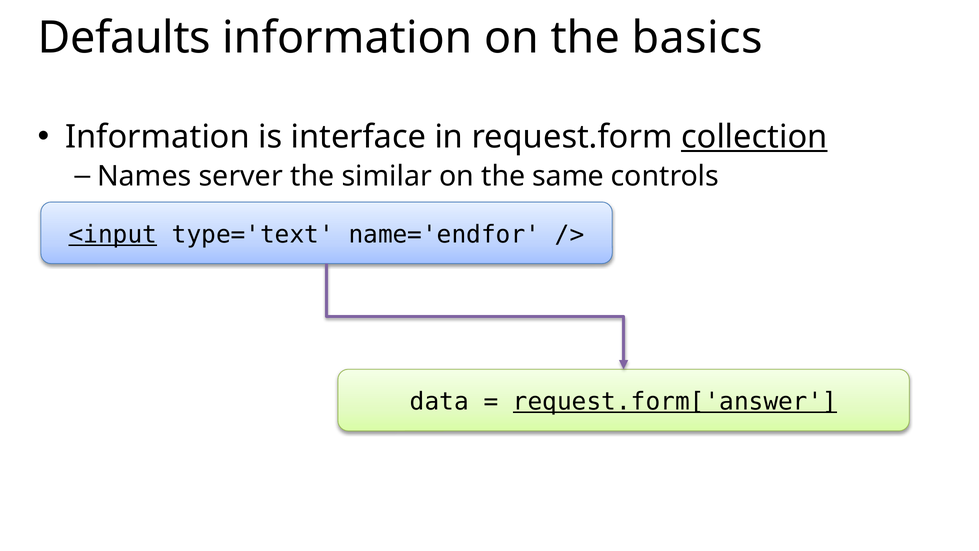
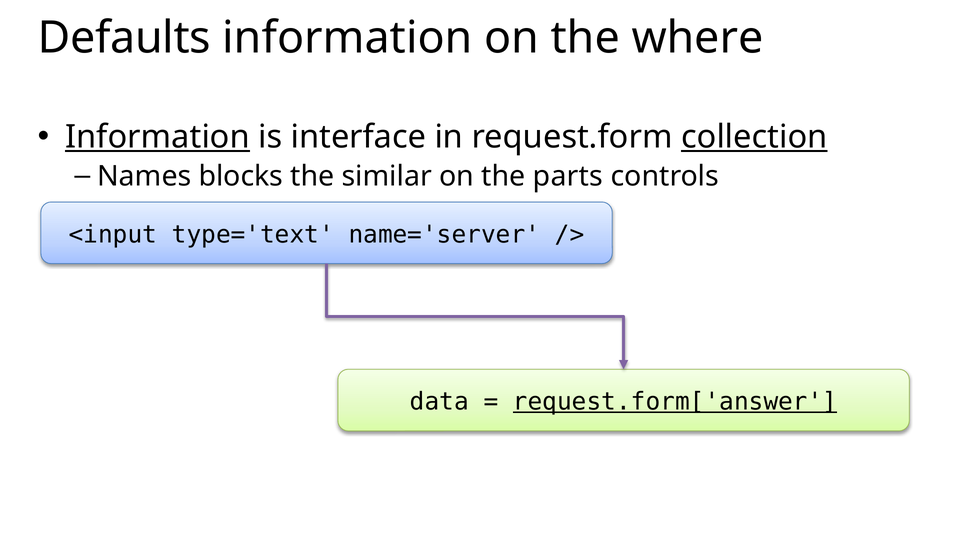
basics: basics -> where (698, 38)
Information underline: none -> present (158, 137)
server: server -> blocks (241, 176)
same: same -> parts (568, 176)
<input underline: present -> none (113, 234)
name='endfor: name='endfor -> name='server (444, 234)
